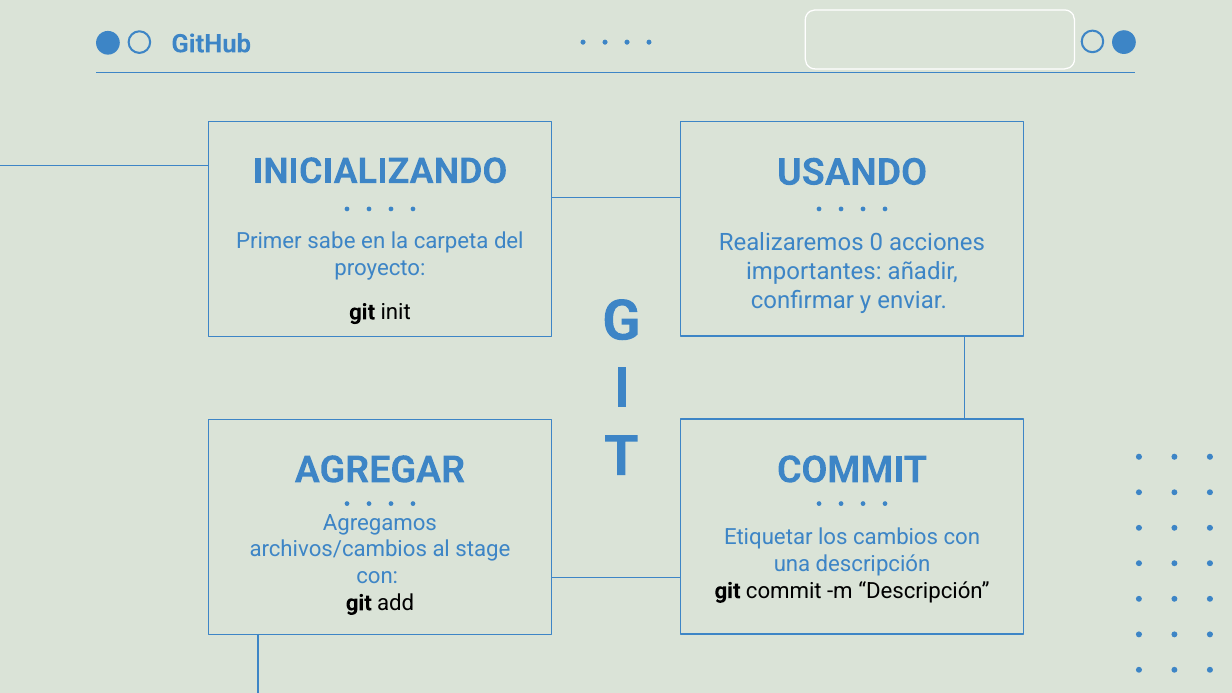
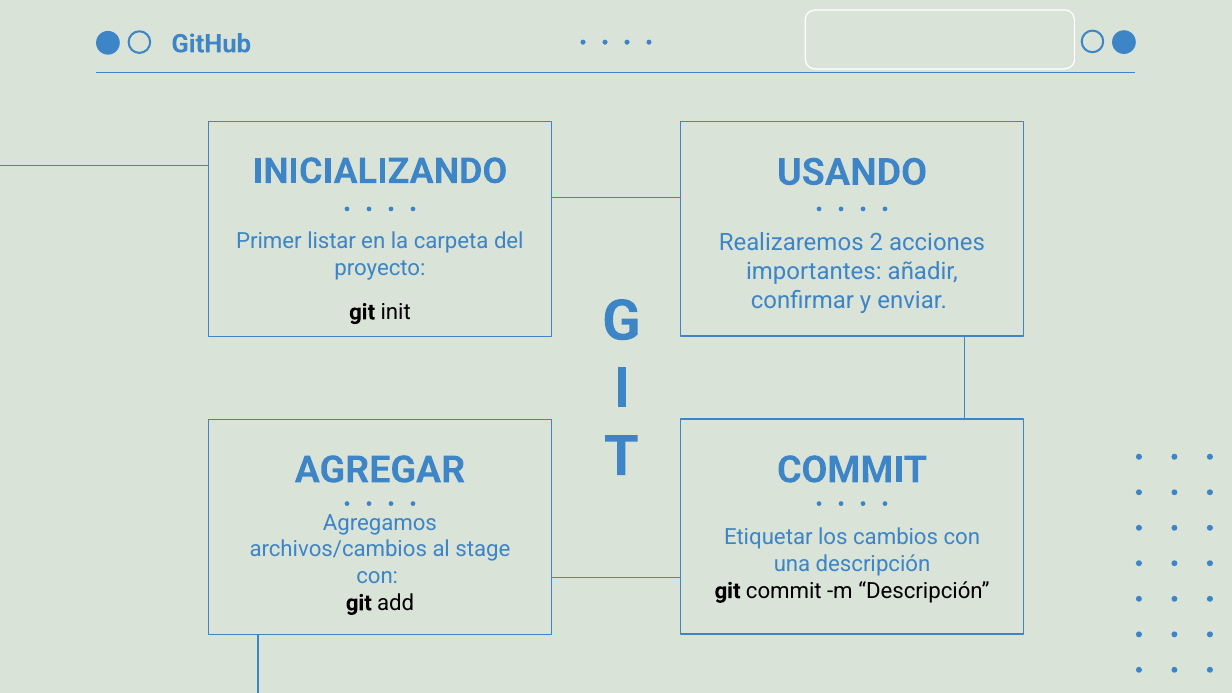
sabe: sabe -> listar (332, 242)
0: 0 -> 2 (876, 243)
